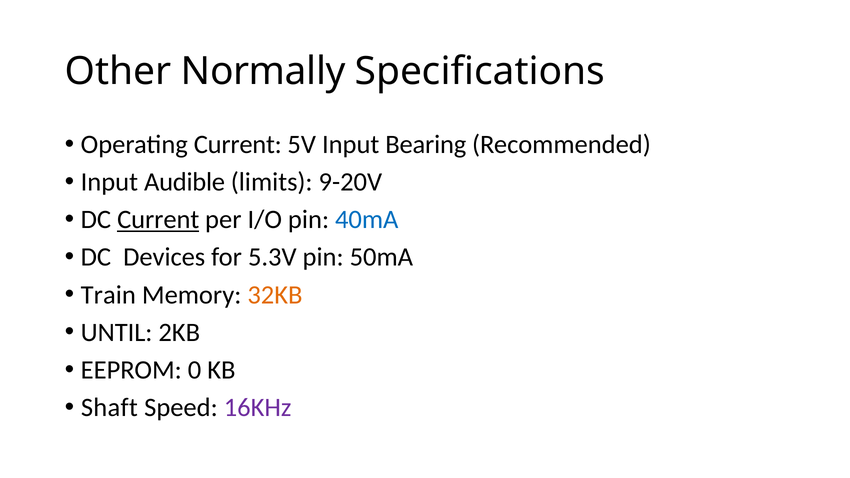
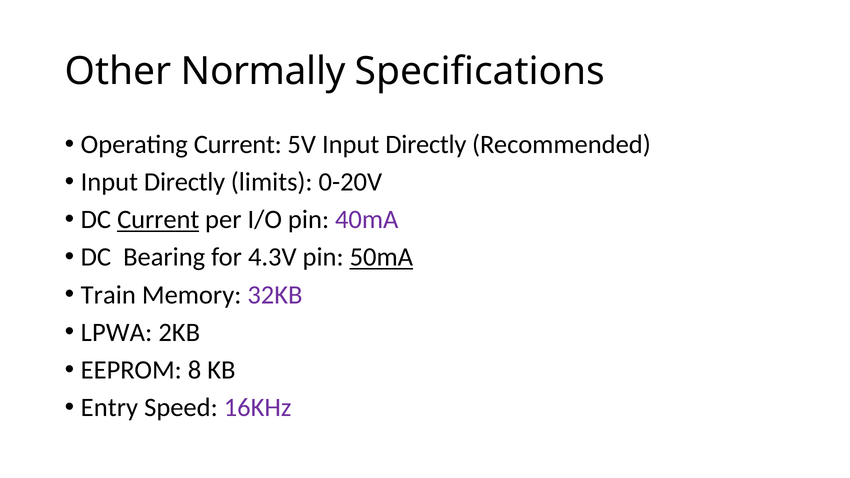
5V Input Bearing: Bearing -> Directly (426, 145)
Audible: Audible -> Directly (185, 182)
9-20V: 9-20V -> 0-20V (350, 182)
40mA colour: blue -> purple (367, 220)
Devices: Devices -> Bearing (164, 257)
5.3V: 5.3V -> 4.3V (272, 257)
50mA underline: none -> present (381, 257)
32KB colour: orange -> purple (275, 295)
UNTIL: UNTIL -> LPWA (116, 332)
0: 0 -> 8 (195, 370)
Shaft: Shaft -> Entry (109, 407)
